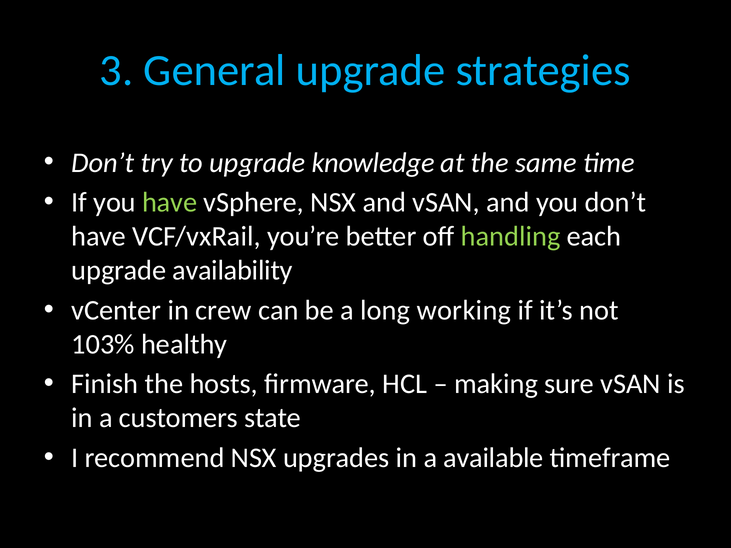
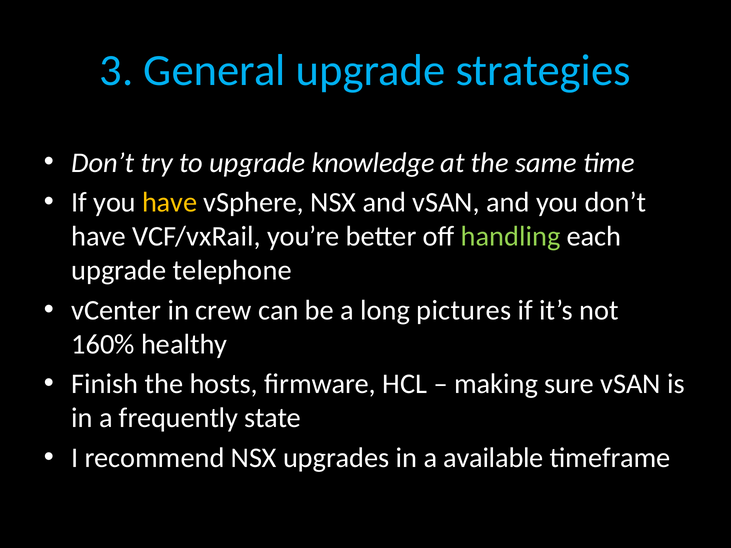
have colour: light green -> yellow (170, 202)
availability: availability -> telephone (232, 271)
working: working -> pictures (464, 310)
103%: 103% -> 160% (103, 344)
customers: customers -> frequently (179, 418)
